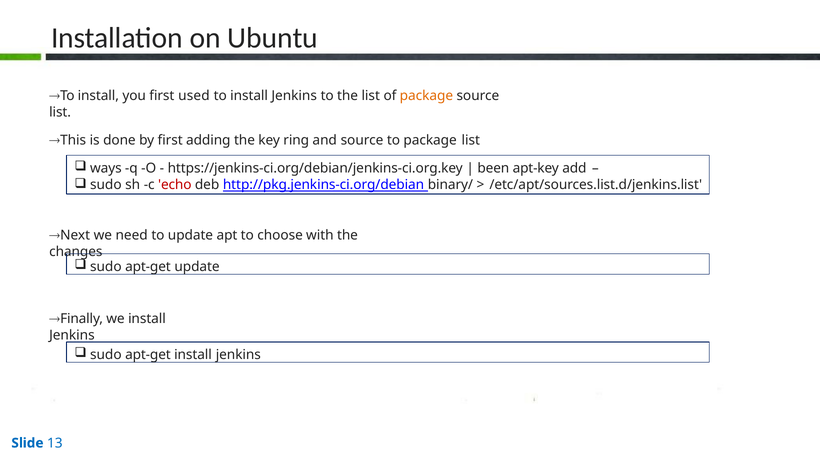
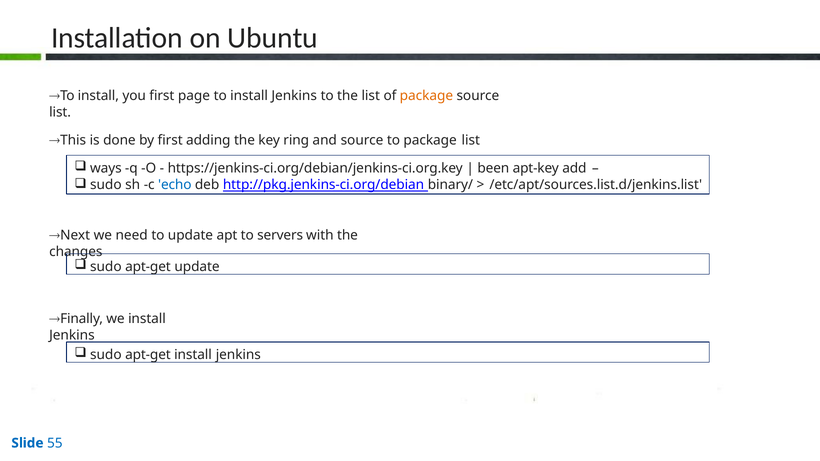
used: used -> page (194, 96)
echo colour: red -> blue (175, 185)
choose: choose -> servers (280, 235)
13: 13 -> 55 (55, 443)
